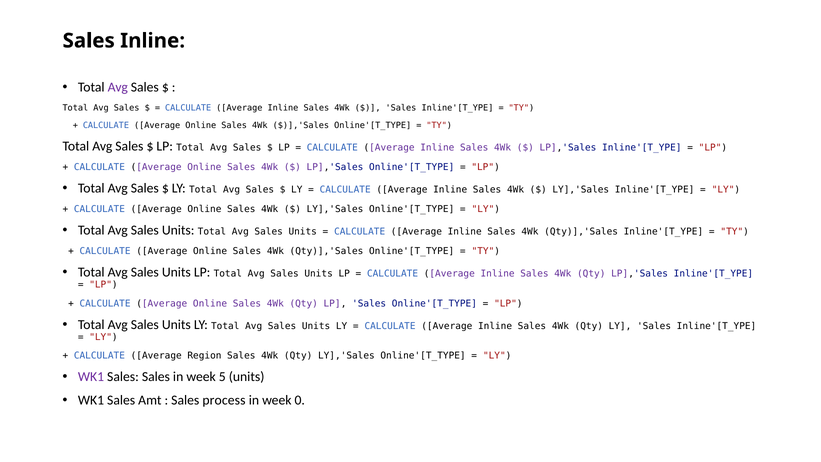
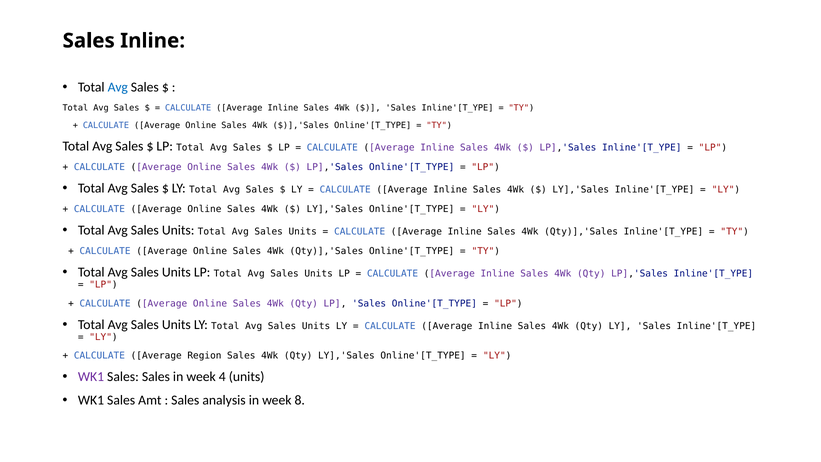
Avg colour: purple -> blue (118, 87)
5: 5 -> 4 (222, 377)
process: process -> analysis (224, 400)
0: 0 -> 8 (300, 400)
